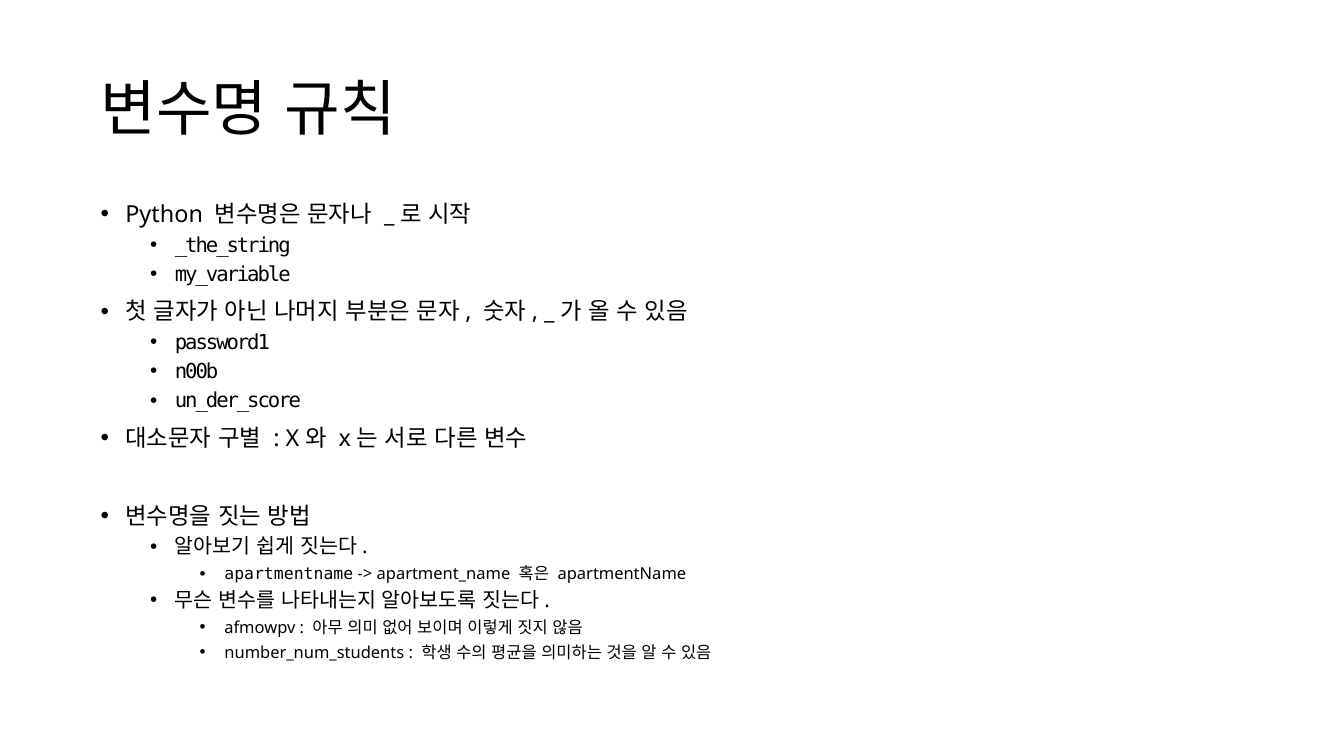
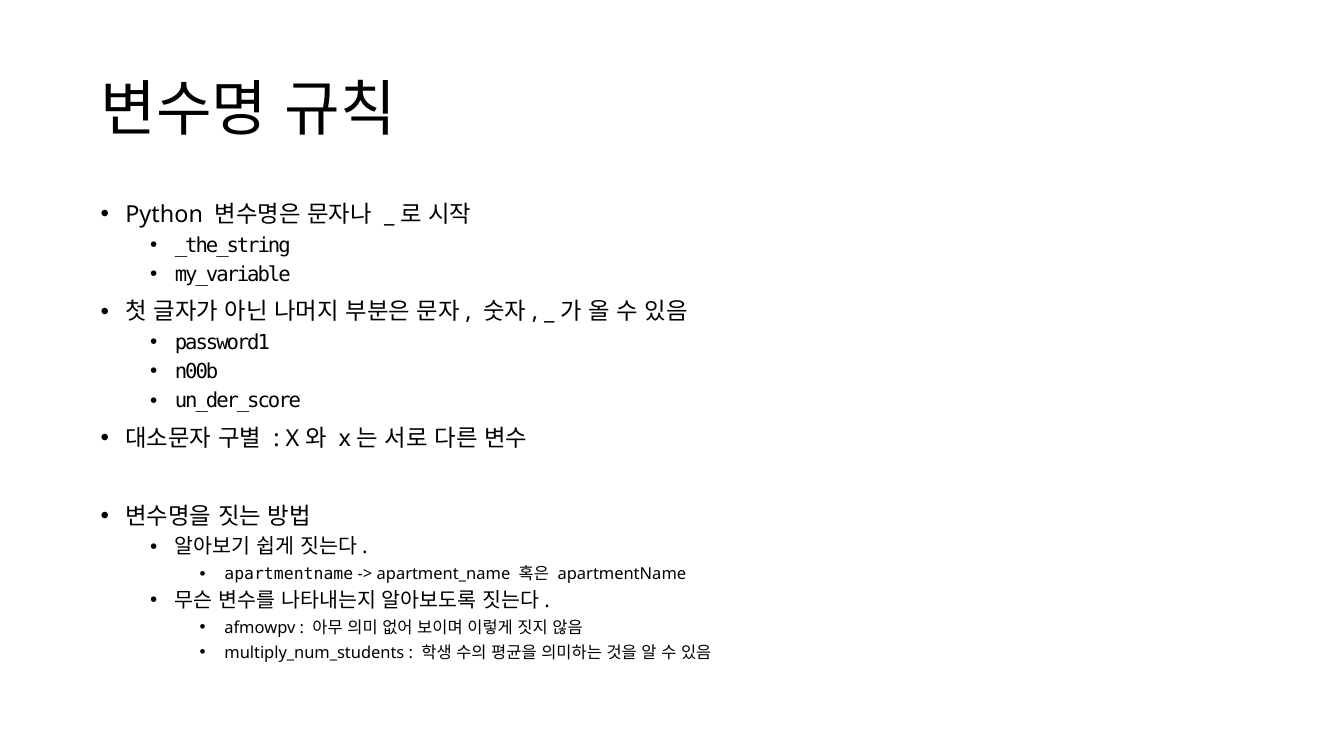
number_num_students: number_num_students -> multiply_num_students (314, 653)
